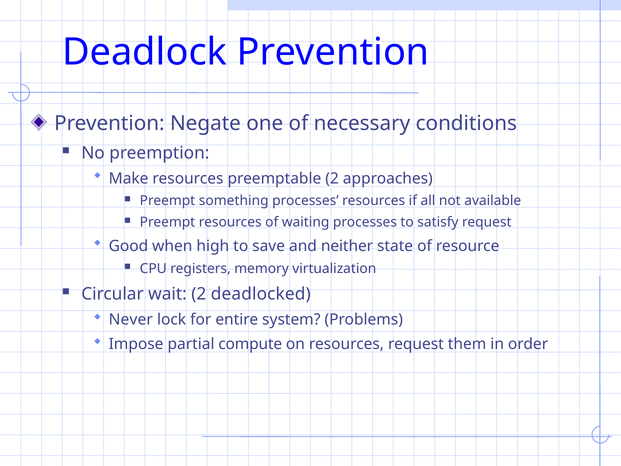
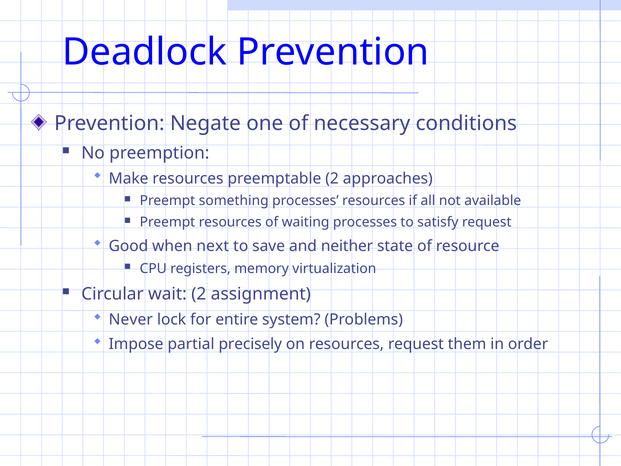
high: high -> next (213, 246)
deadlocked: deadlocked -> assignment (261, 294)
compute: compute -> precisely (250, 344)
